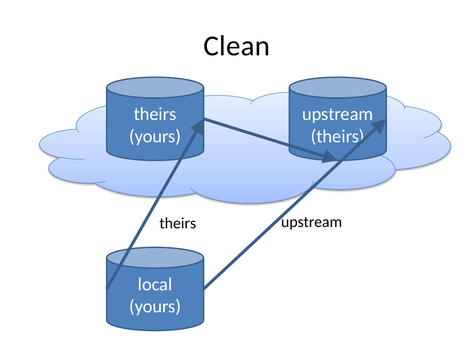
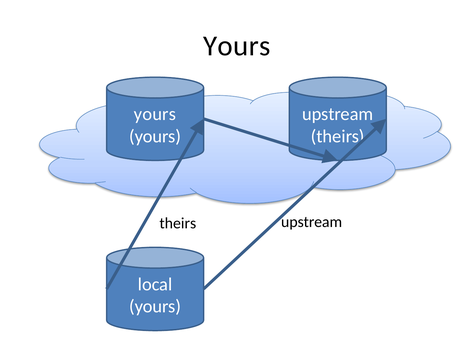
Clean: Clean -> Yours (237, 46)
theirs: theirs -> yours (155, 114)
